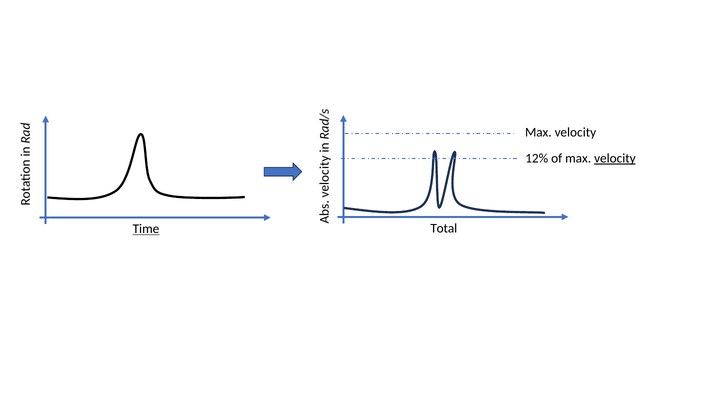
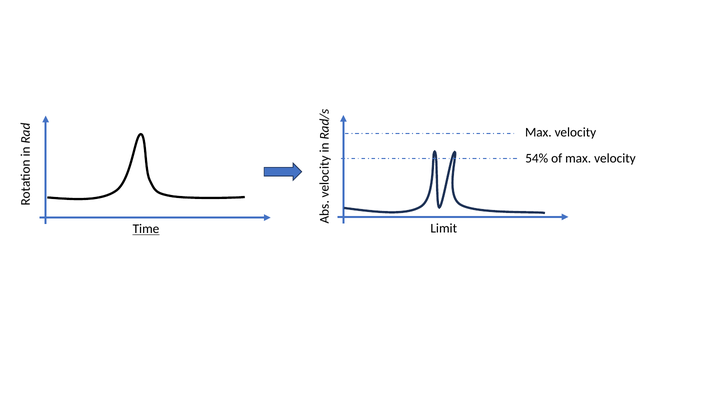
12%: 12% -> 54% (537, 158)
velocity underline: present -> none (615, 158)
Total: Total -> Limit (444, 229)
